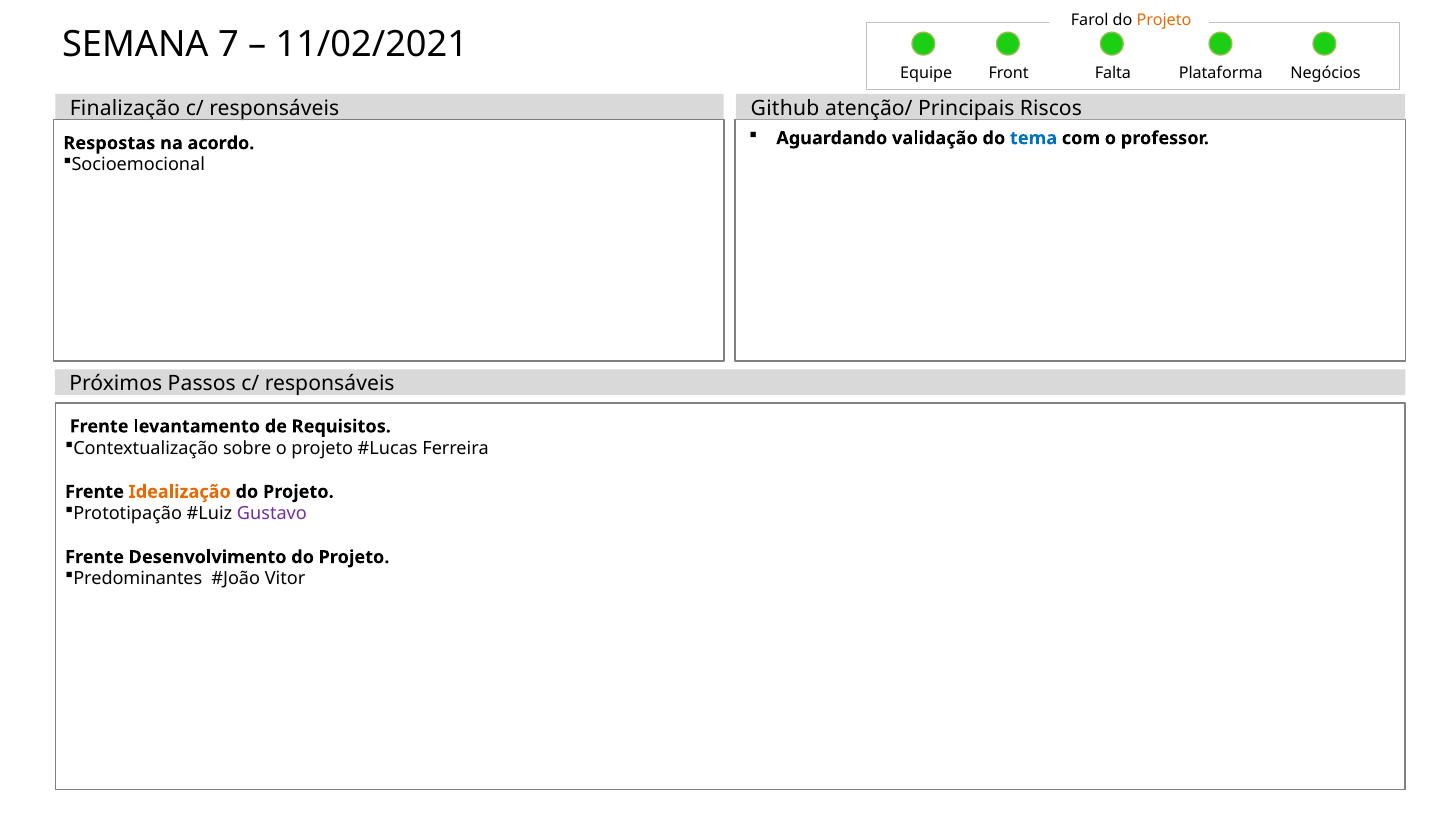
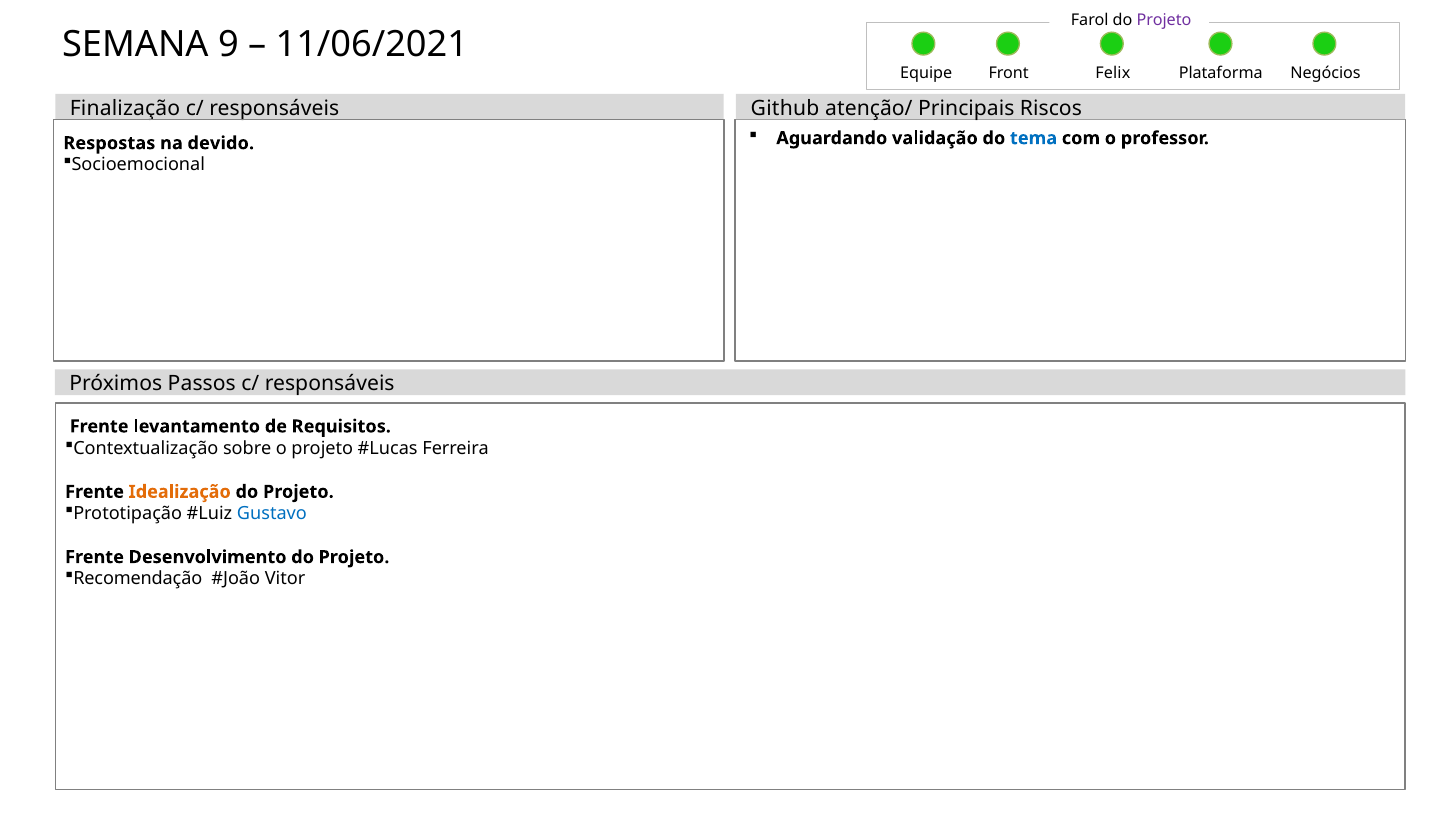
Projeto colour: orange -> purple (1164, 20)
7: 7 -> 9 (228, 44)
11/02/2021: 11/02/2021 -> 11/06/2021 (372, 44)
Falta: Falta -> Felix (1113, 73)
acordo: acordo -> devido (221, 143)
Gustavo colour: purple -> blue (272, 513)
Predominantes: Predominantes -> Recomendação (138, 579)
